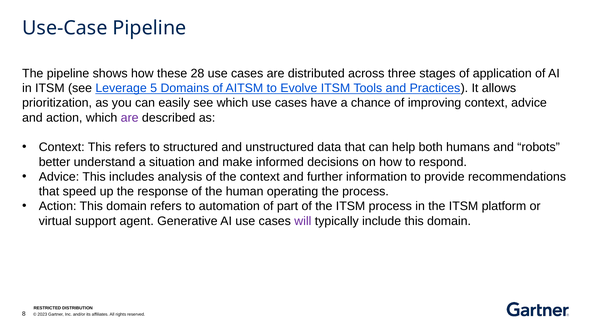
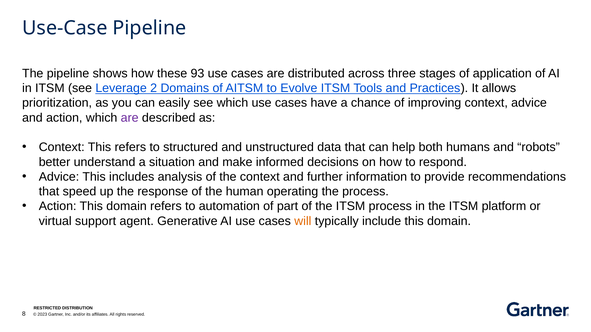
28: 28 -> 93 (197, 74)
5: 5 -> 2 (154, 88)
will colour: purple -> orange (303, 221)
